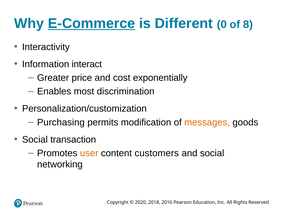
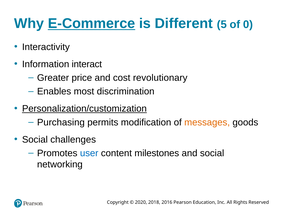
0: 0 -> 5 (222, 25)
8: 8 -> 0 (248, 25)
exponentially: exponentially -> revolutionary (160, 78)
Personalization/customization underline: none -> present (84, 109)
transaction: transaction -> challenges (73, 140)
user colour: orange -> blue (89, 153)
customers: customers -> milestones (157, 153)
